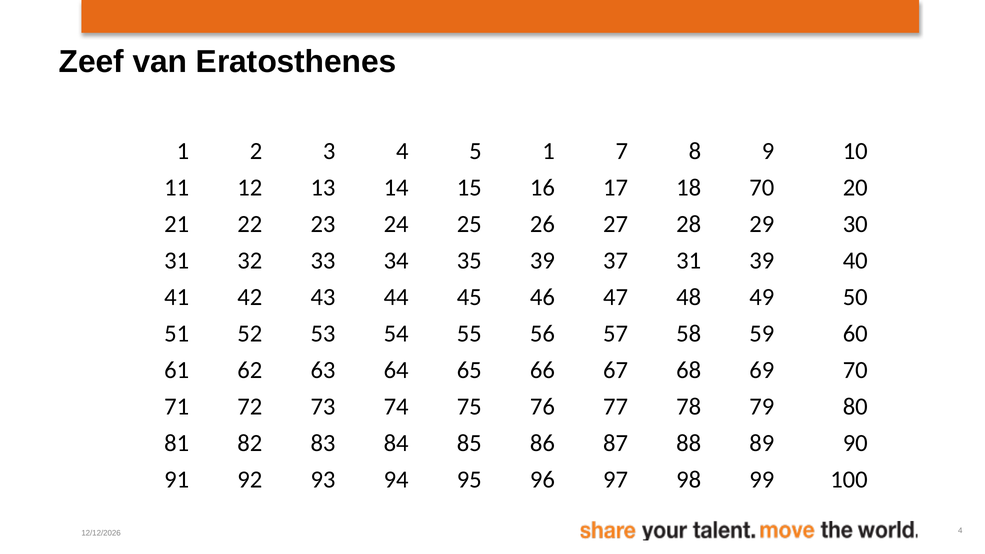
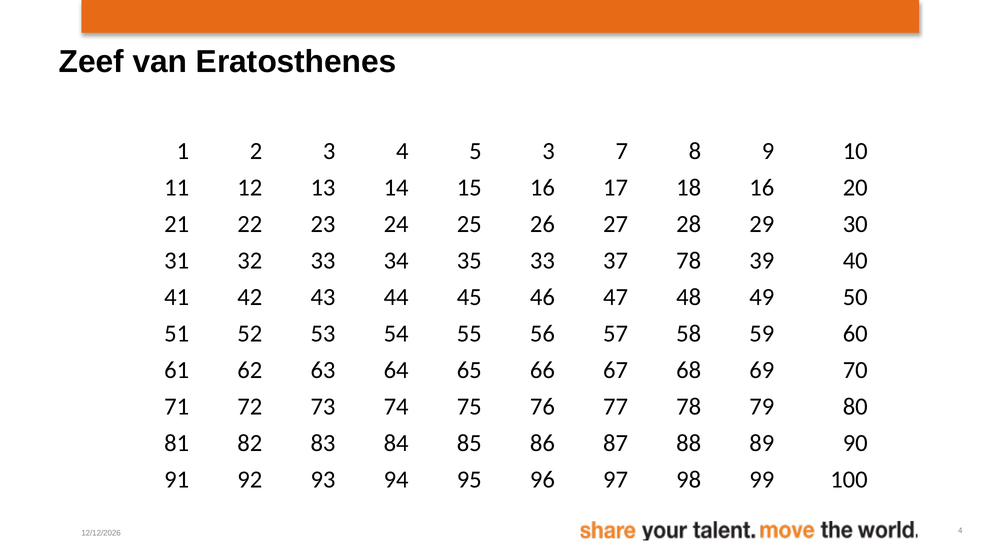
5 1: 1 -> 3 (549, 151)
18 70: 70 -> 16 (762, 188)
35 39: 39 -> 33 (542, 261)
37 31: 31 -> 78 (689, 261)
